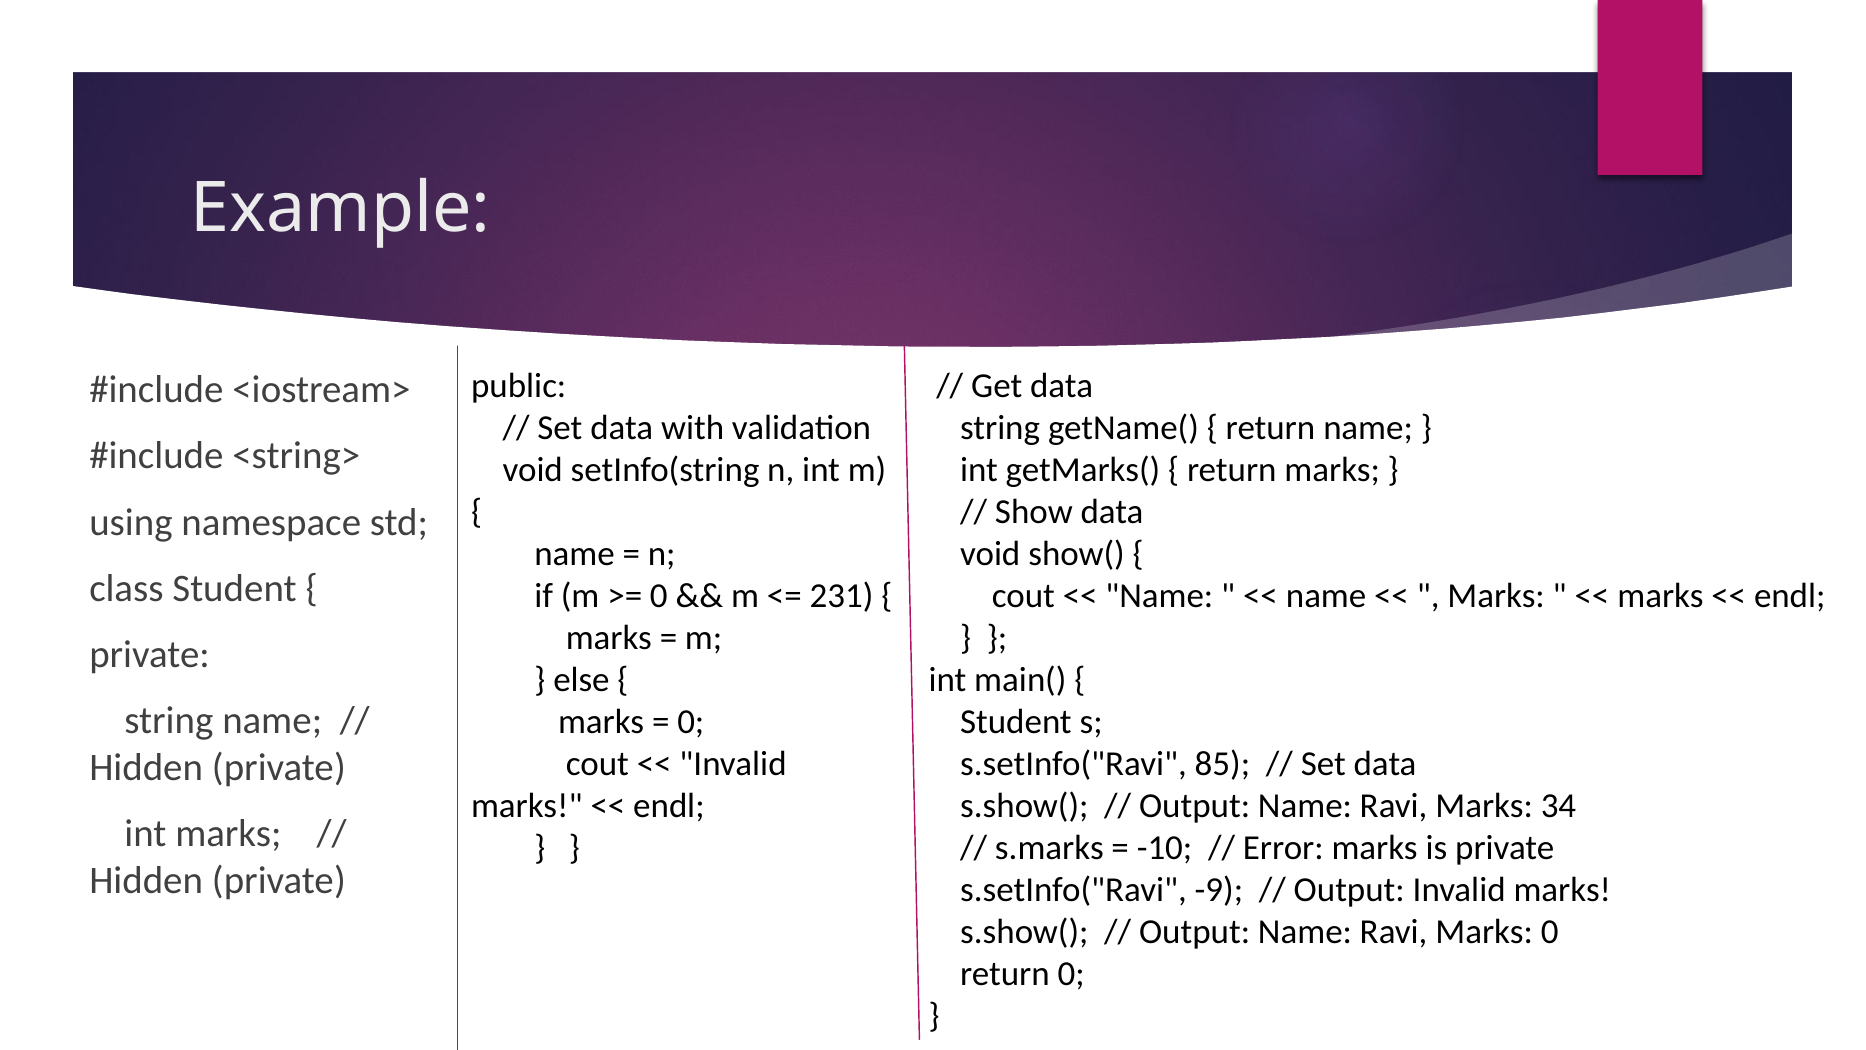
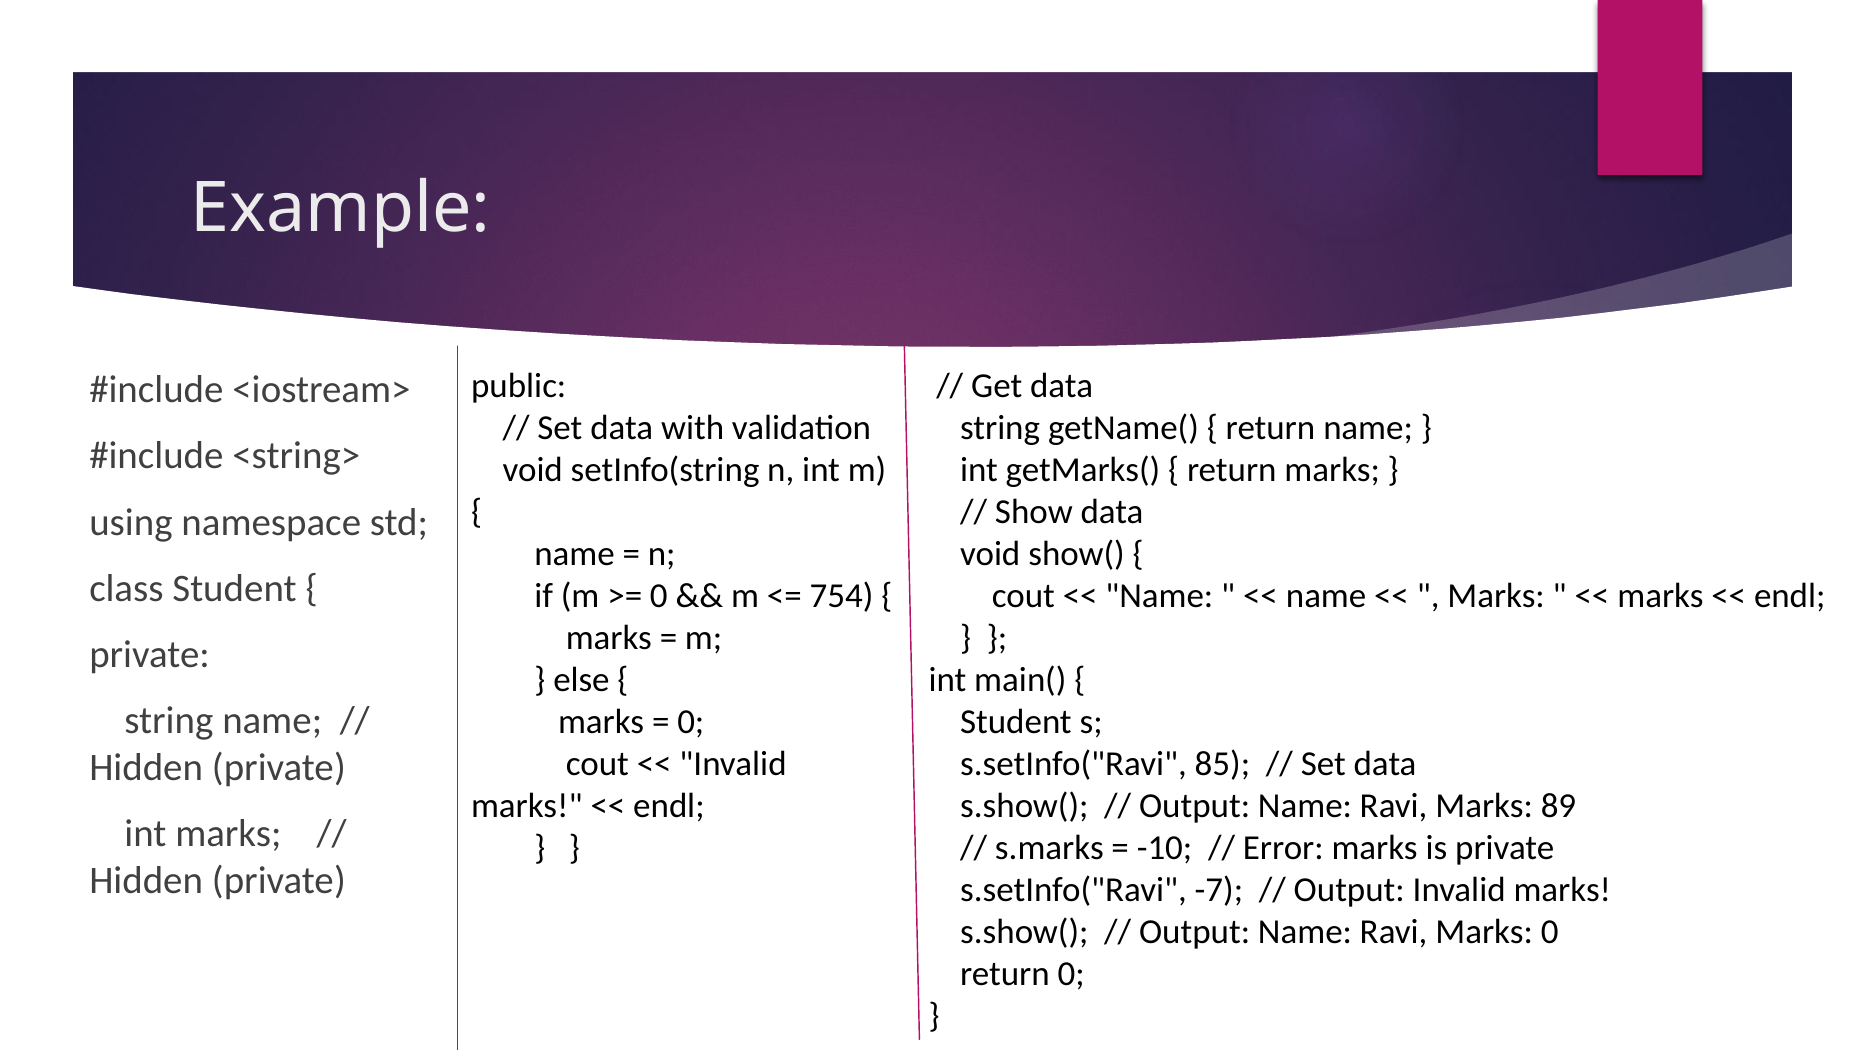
231: 231 -> 754 (842, 595)
34: 34 -> 89 (1558, 805)
-9: -9 -> -7 (1219, 889)
